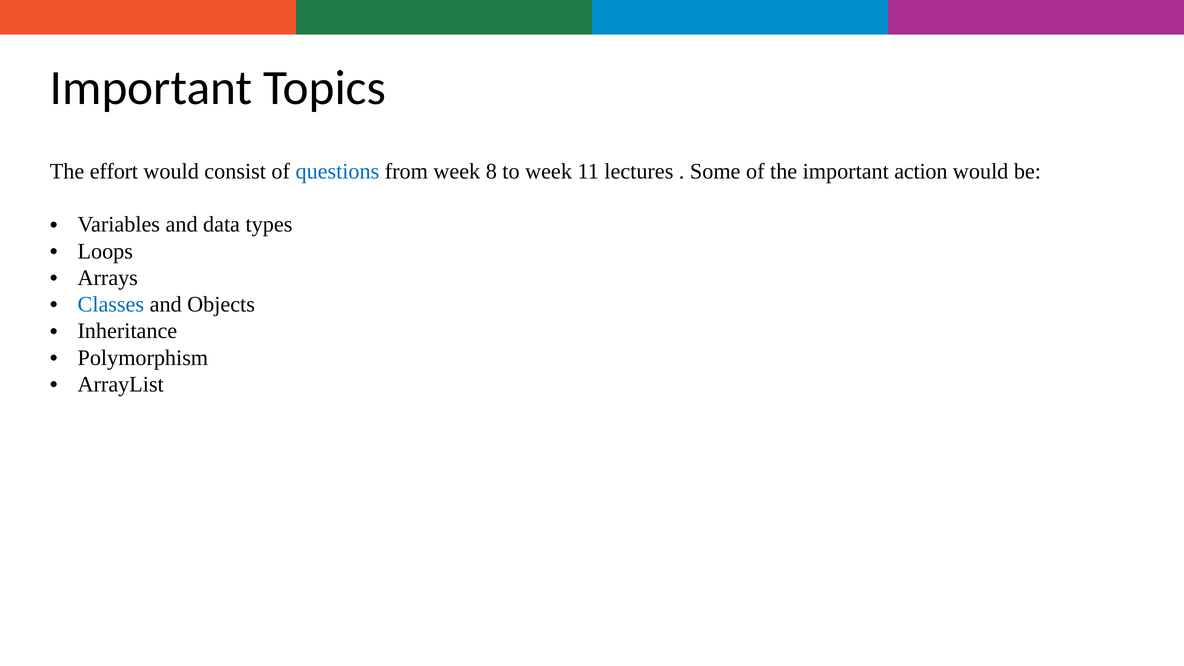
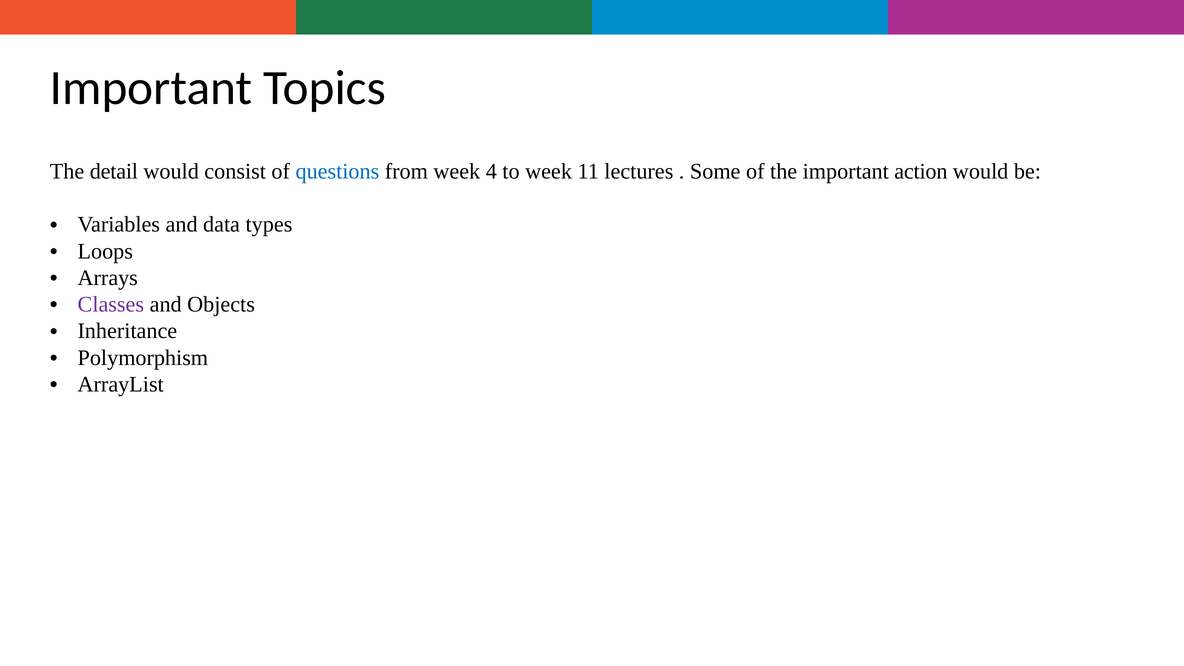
effort: effort -> detail (114, 172)
8: 8 -> 4 (491, 172)
Classes colour: blue -> purple (111, 304)
